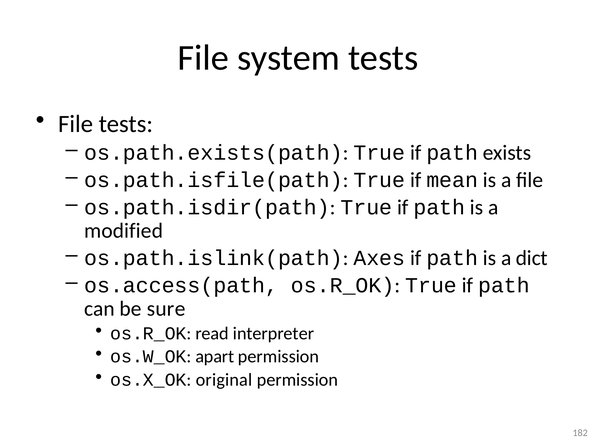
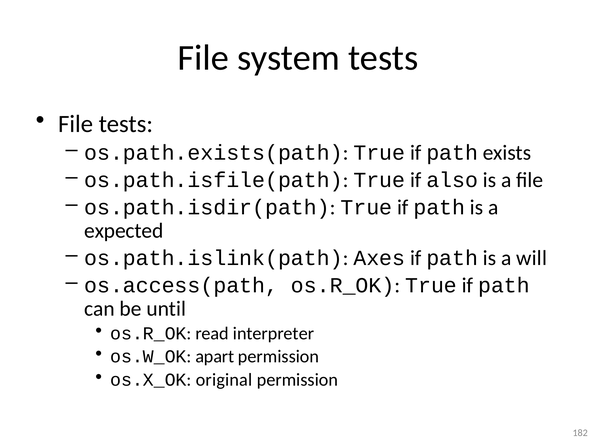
mean: mean -> also (452, 180)
modified: modified -> expected (124, 231)
dict: dict -> will (532, 258)
sure: sure -> until (166, 309)
